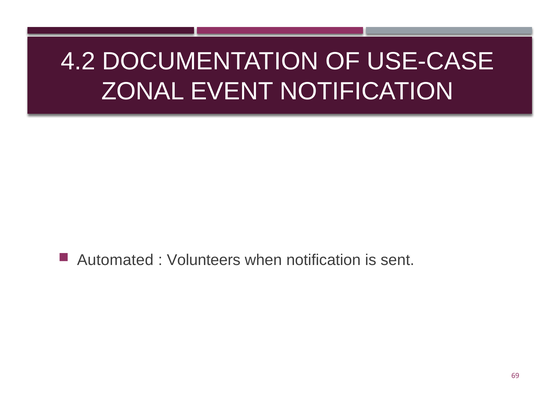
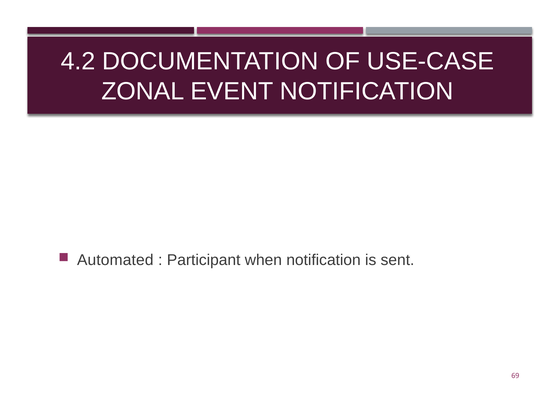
Volunteers: Volunteers -> Participant (204, 260)
